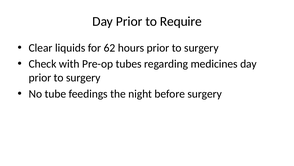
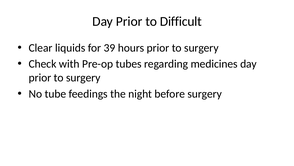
Require: Require -> Difficult (181, 21)
62: 62 -> 39 (110, 48)
